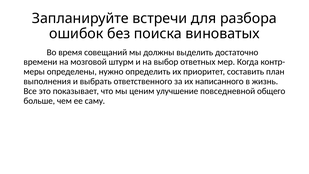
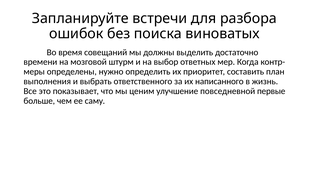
общего: общего -> первые (271, 91)
